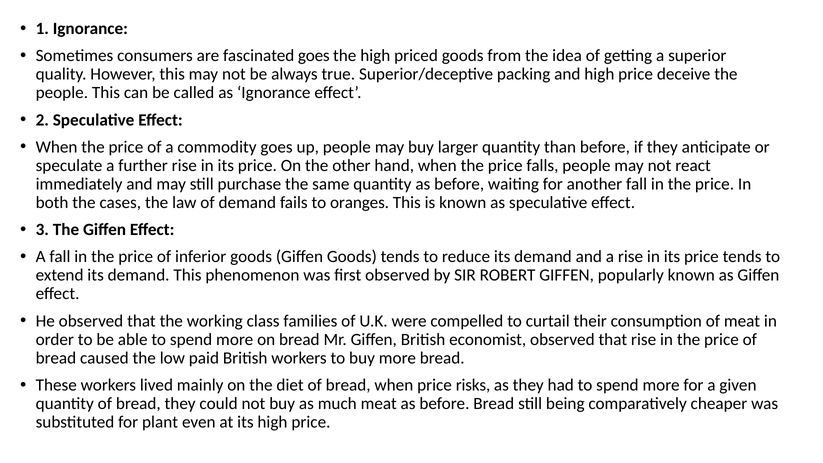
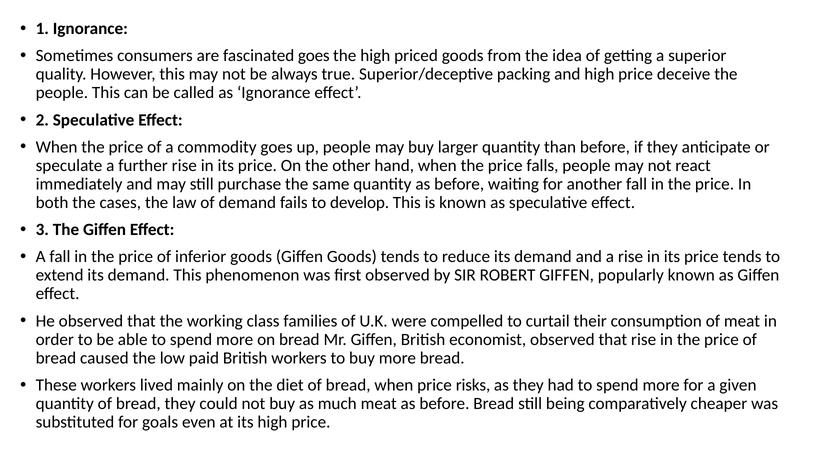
oranges: oranges -> develop (360, 203)
plant: plant -> goals (160, 422)
